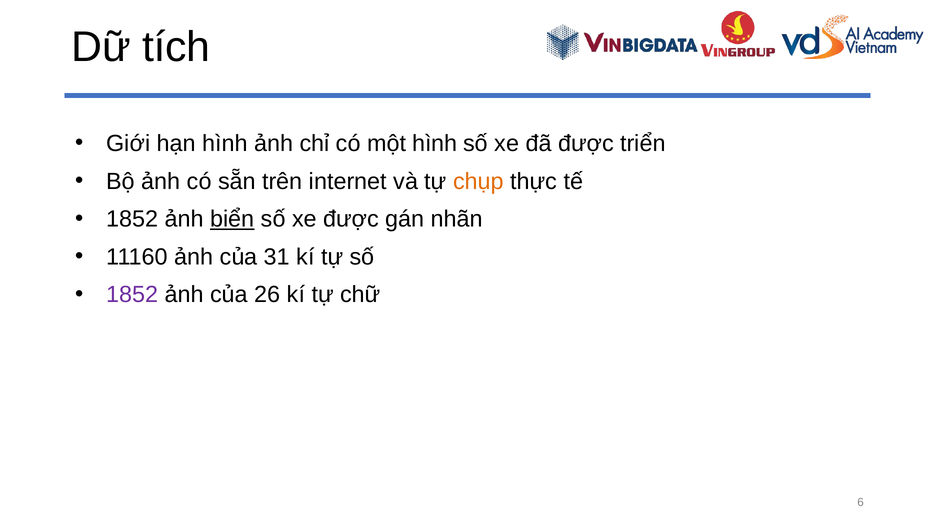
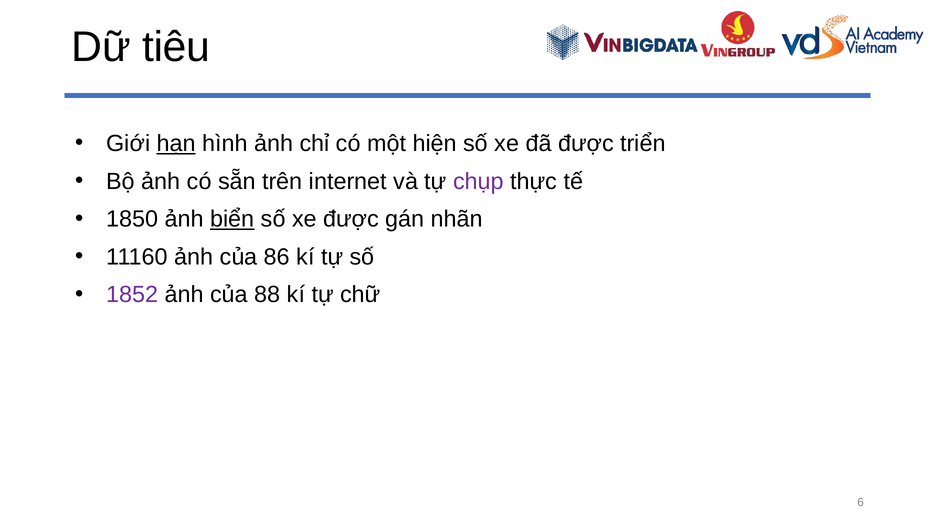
tích: tích -> tiêu (176, 47)
hạn underline: none -> present (176, 143)
một hình: hình -> hiện (435, 143)
chụp colour: orange -> purple (478, 181)
1852: 1852 -> 1850 (132, 219)
31: 31 -> 86 (277, 257)
26: 26 -> 88 (267, 295)
